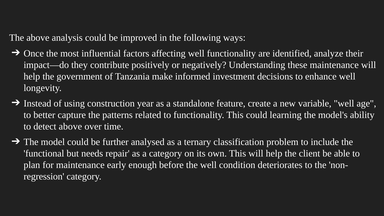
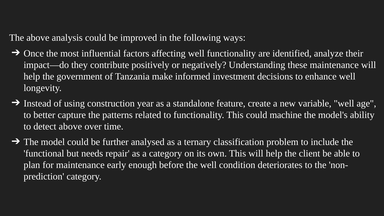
learning: learning -> machine (286, 115)
regression: regression -> prediction (44, 177)
